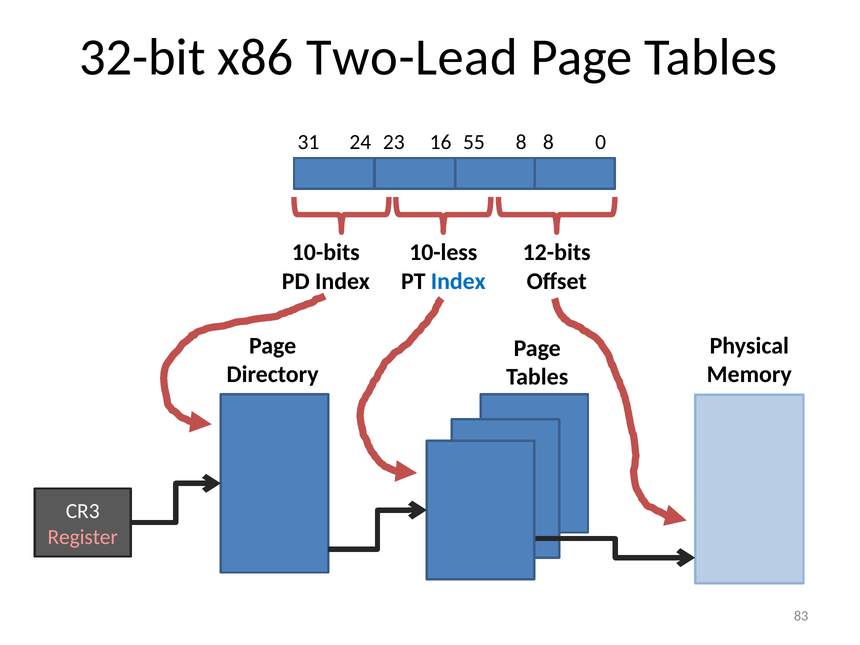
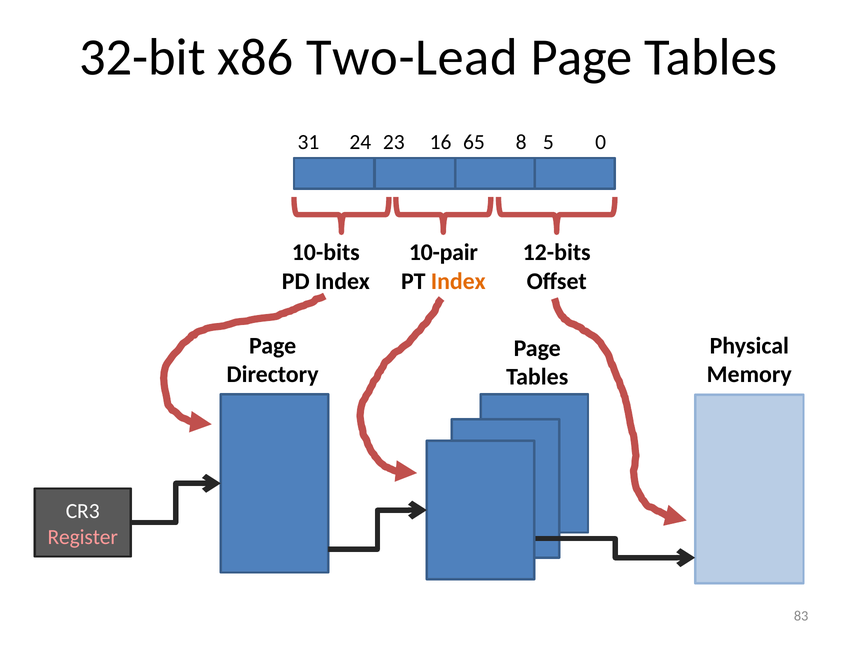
55: 55 -> 65 (474, 142)
8 8: 8 -> 5 (548, 142)
10-less: 10-less -> 10-pair (443, 253)
Index colour: blue -> orange (458, 281)
